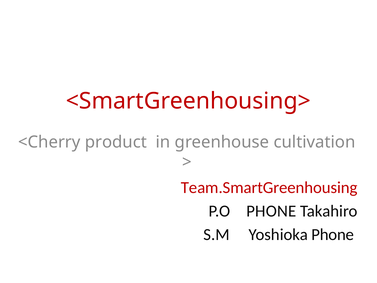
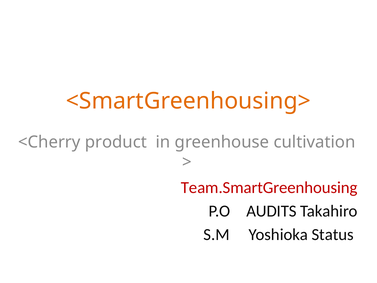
<SmartGreenhousing> colour: red -> orange (188, 101)
P.O PHONE: PHONE -> AUDITS (271, 211)
Yoshioka Phone: Phone -> Status (333, 234)
